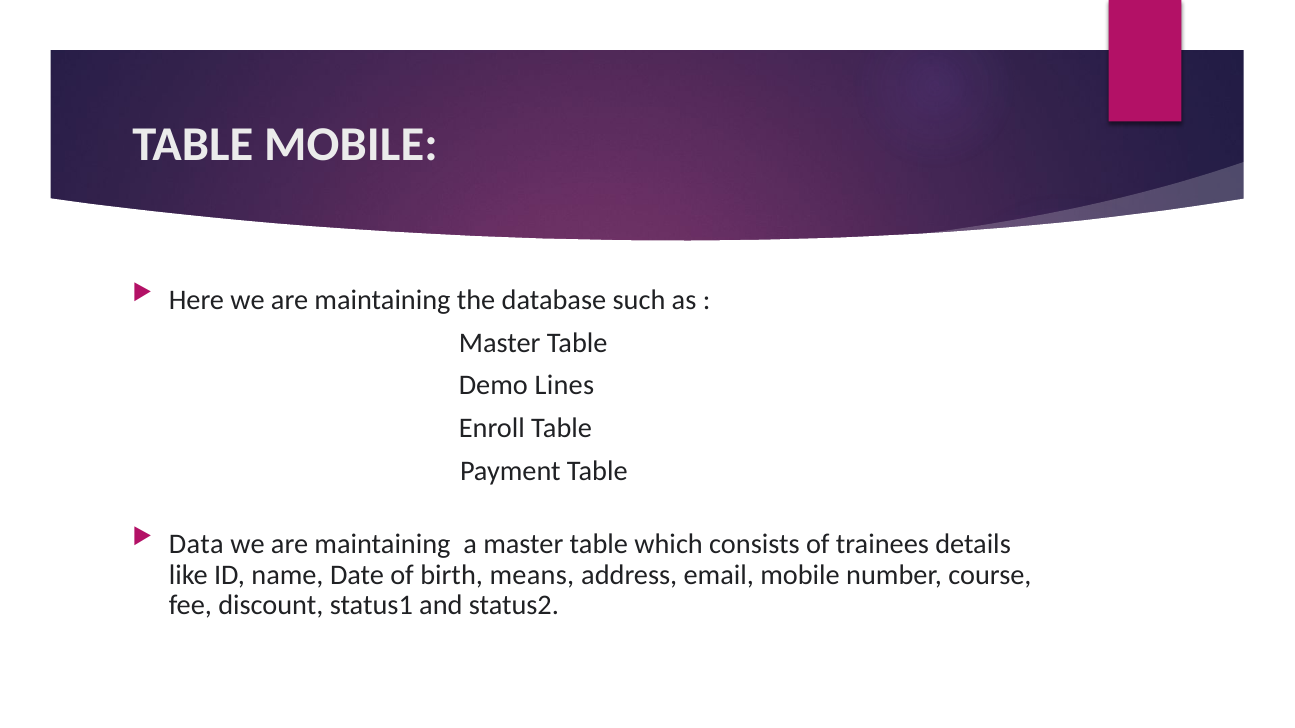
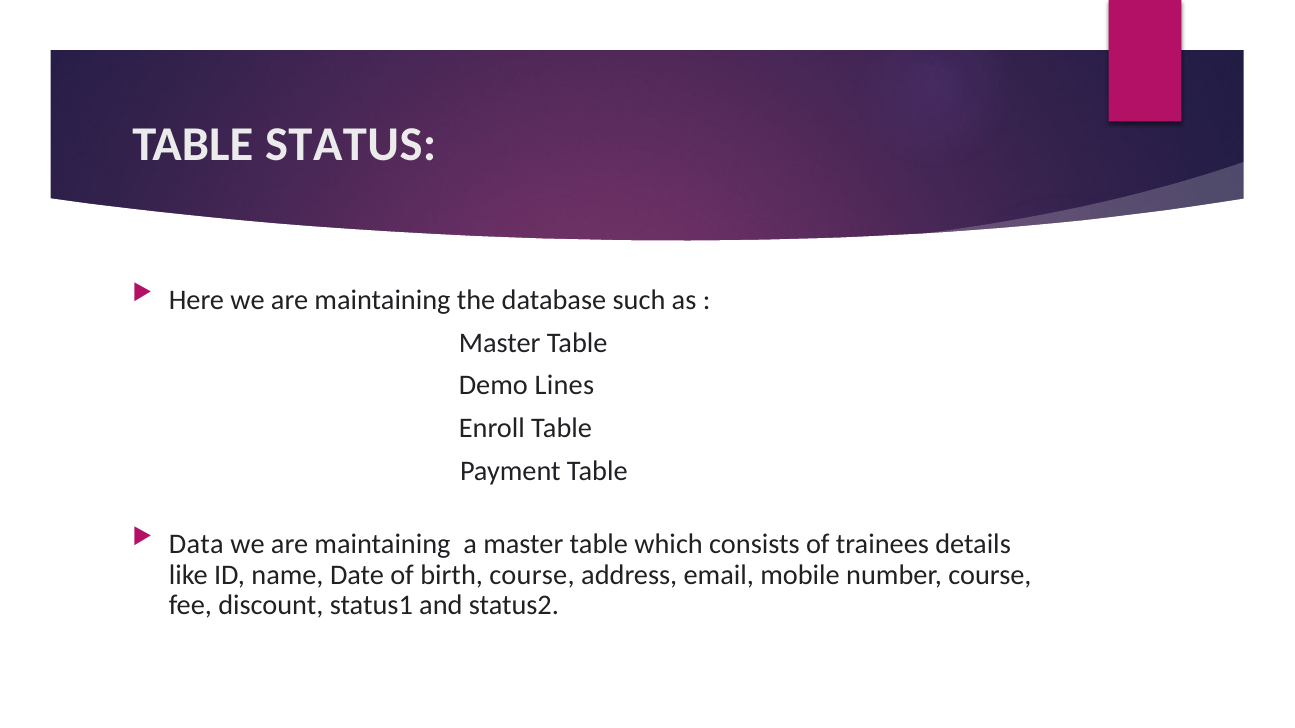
TABLE MOBILE: MOBILE -> STATUS (351, 144)
birth means: means -> course (532, 575)
